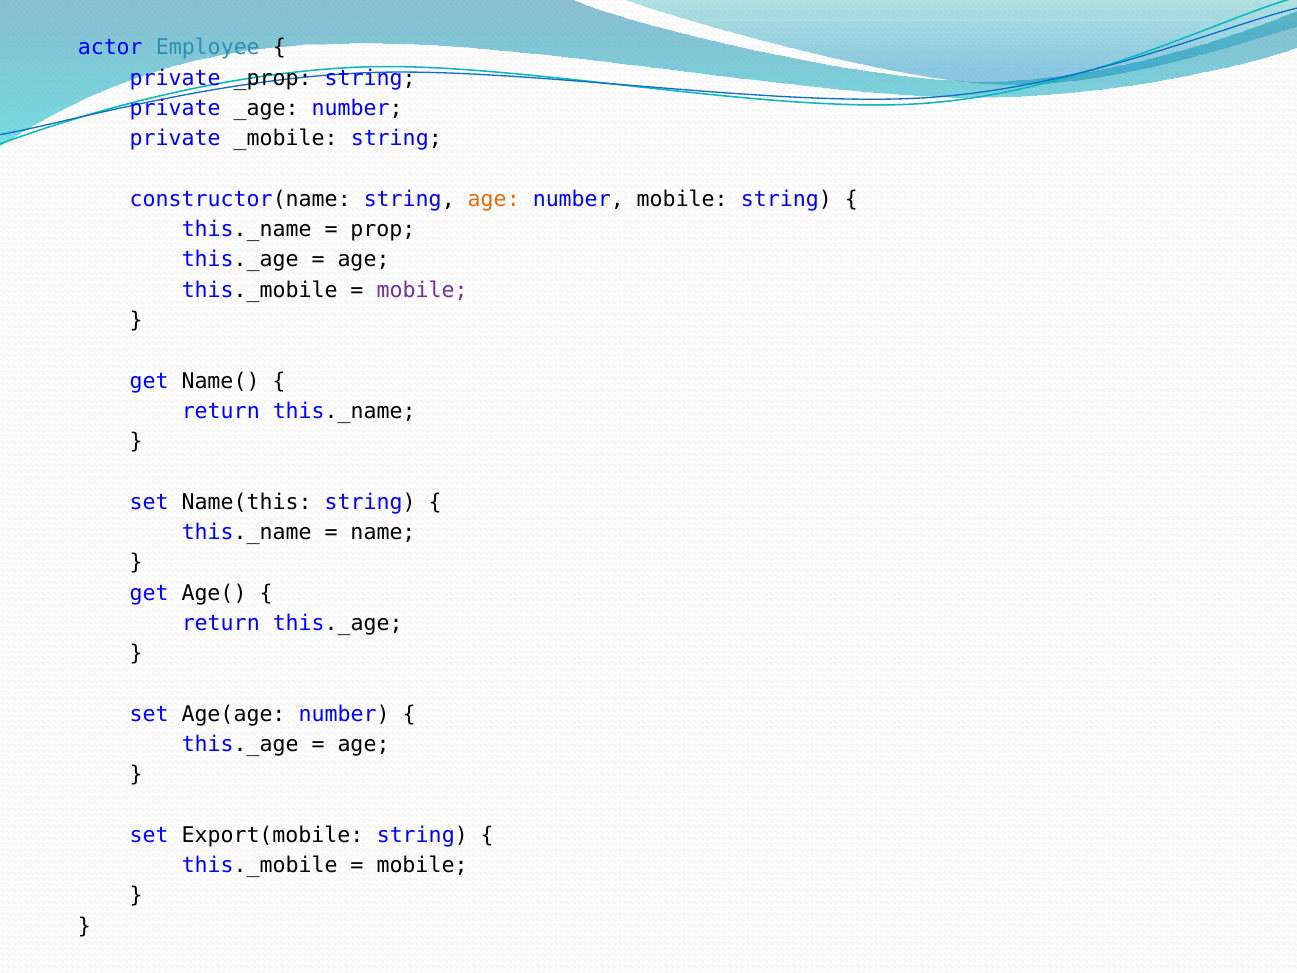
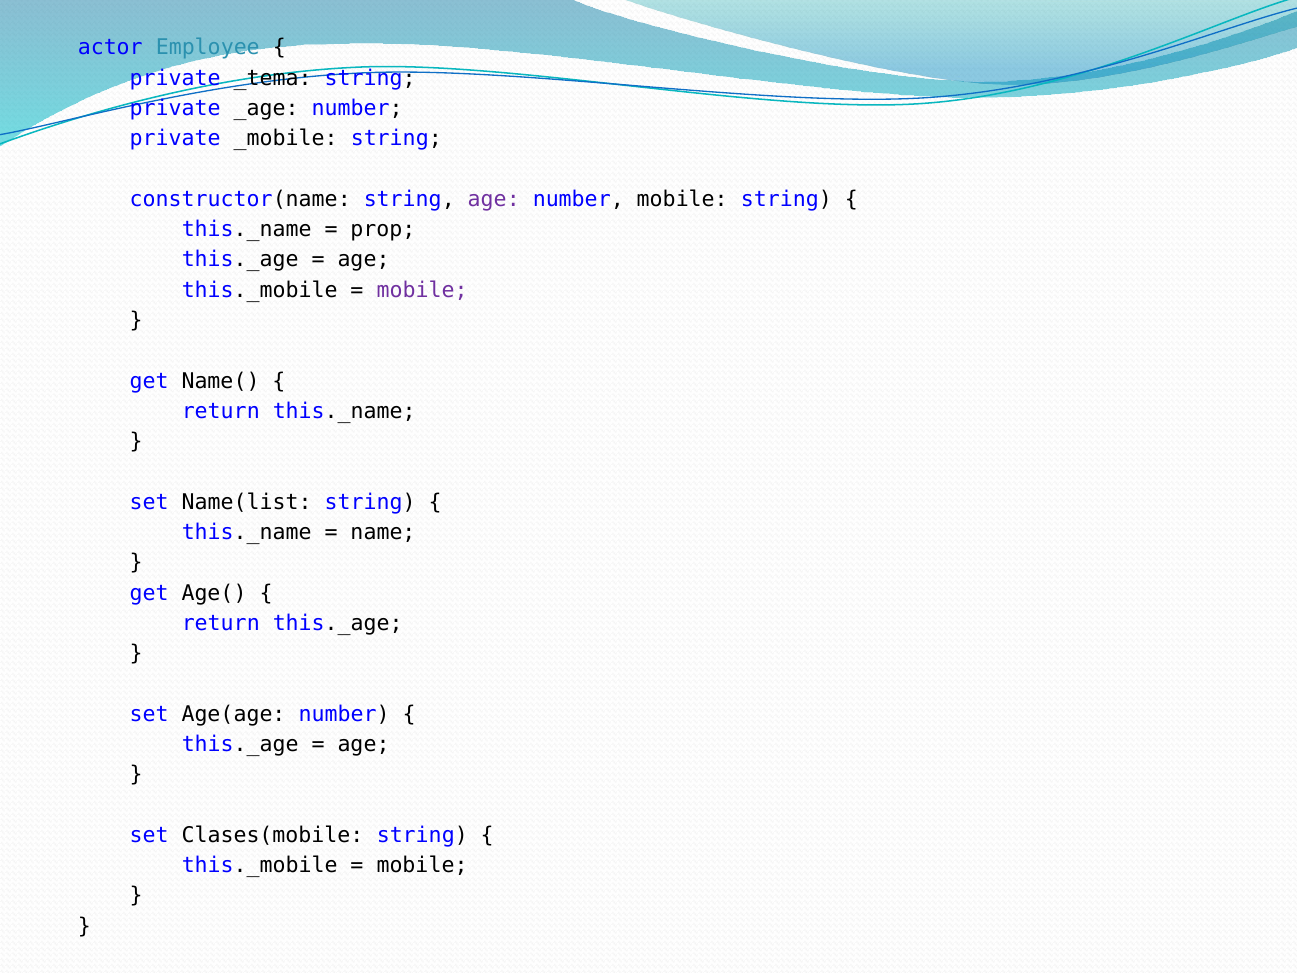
_prop: _prop -> _tema (273, 78)
age colour: orange -> purple (494, 199)
Name(this: Name(this -> Name(list (247, 502)
Export(mobile: Export(mobile -> Clases(mobile (272, 835)
